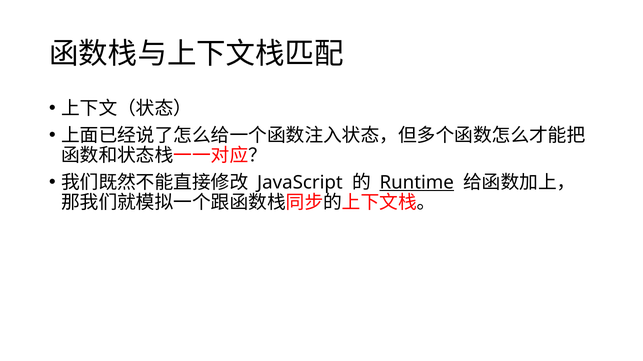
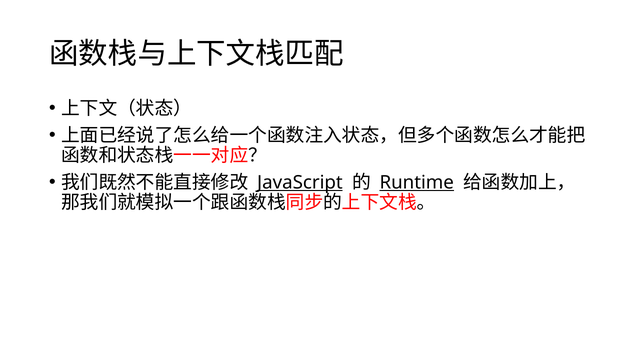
JavaScript underline: none -> present (300, 183)
